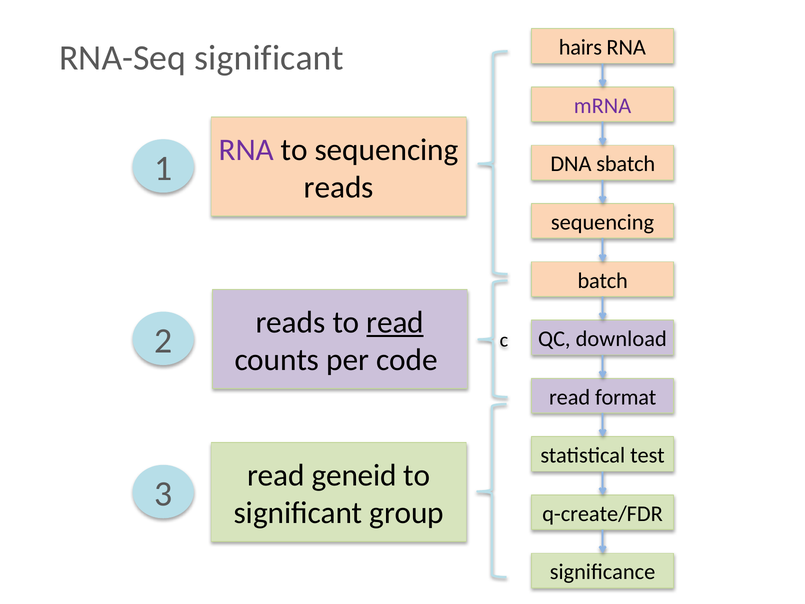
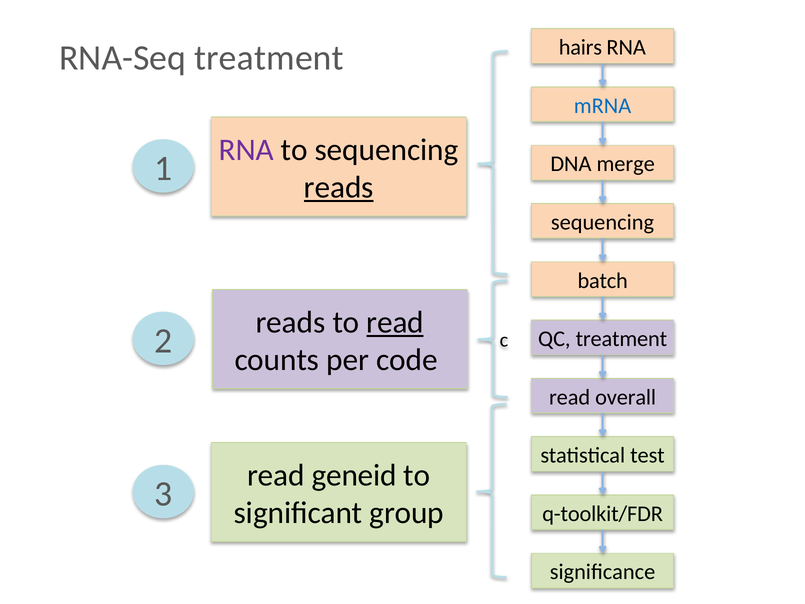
RNA-Seq significant: significant -> treatment (269, 58)
mRNA colour: purple -> blue (603, 106)
sbatch: sbatch -> merge (626, 164)
reads underline: none -> present (339, 187)
QC download: download -> treatment (621, 339)
format: format -> overall (626, 397)
q-create/FDR: q-create/FDR -> q-toolkit/FDR (603, 514)
